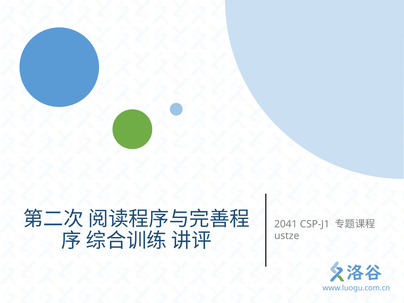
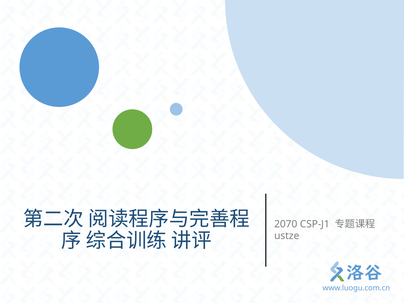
2041: 2041 -> 2070 (286, 224)
